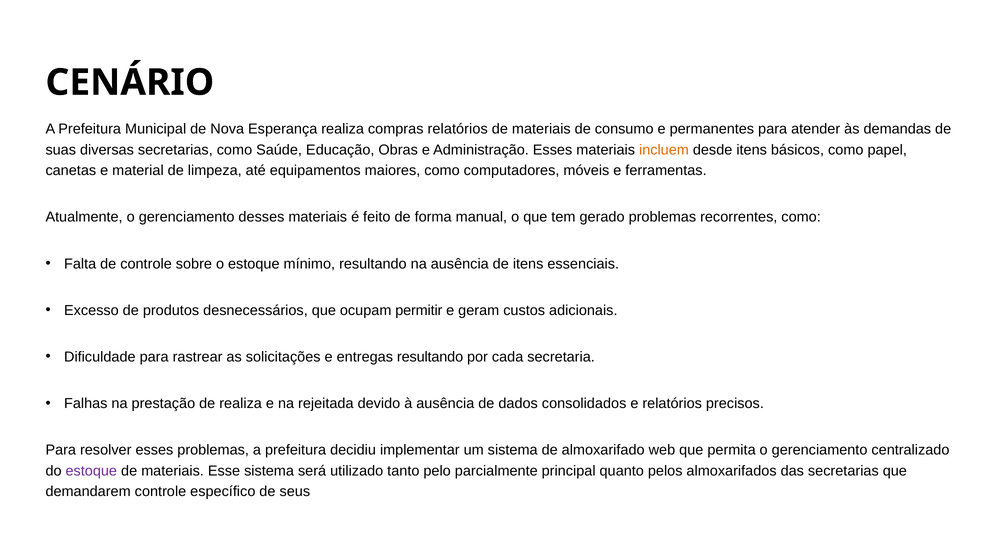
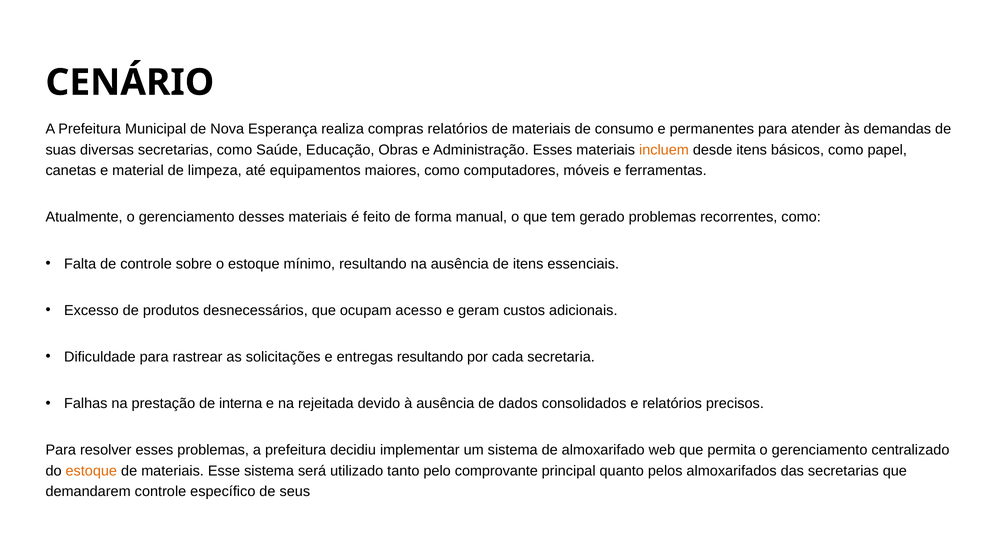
permitir: permitir -> acesso (419, 311)
de realiza: realiza -> interna (241, 404)
estoque colour: purple -> orange (91, 471)
parcialmente: parcialmente -> comprovante (496, 471)
